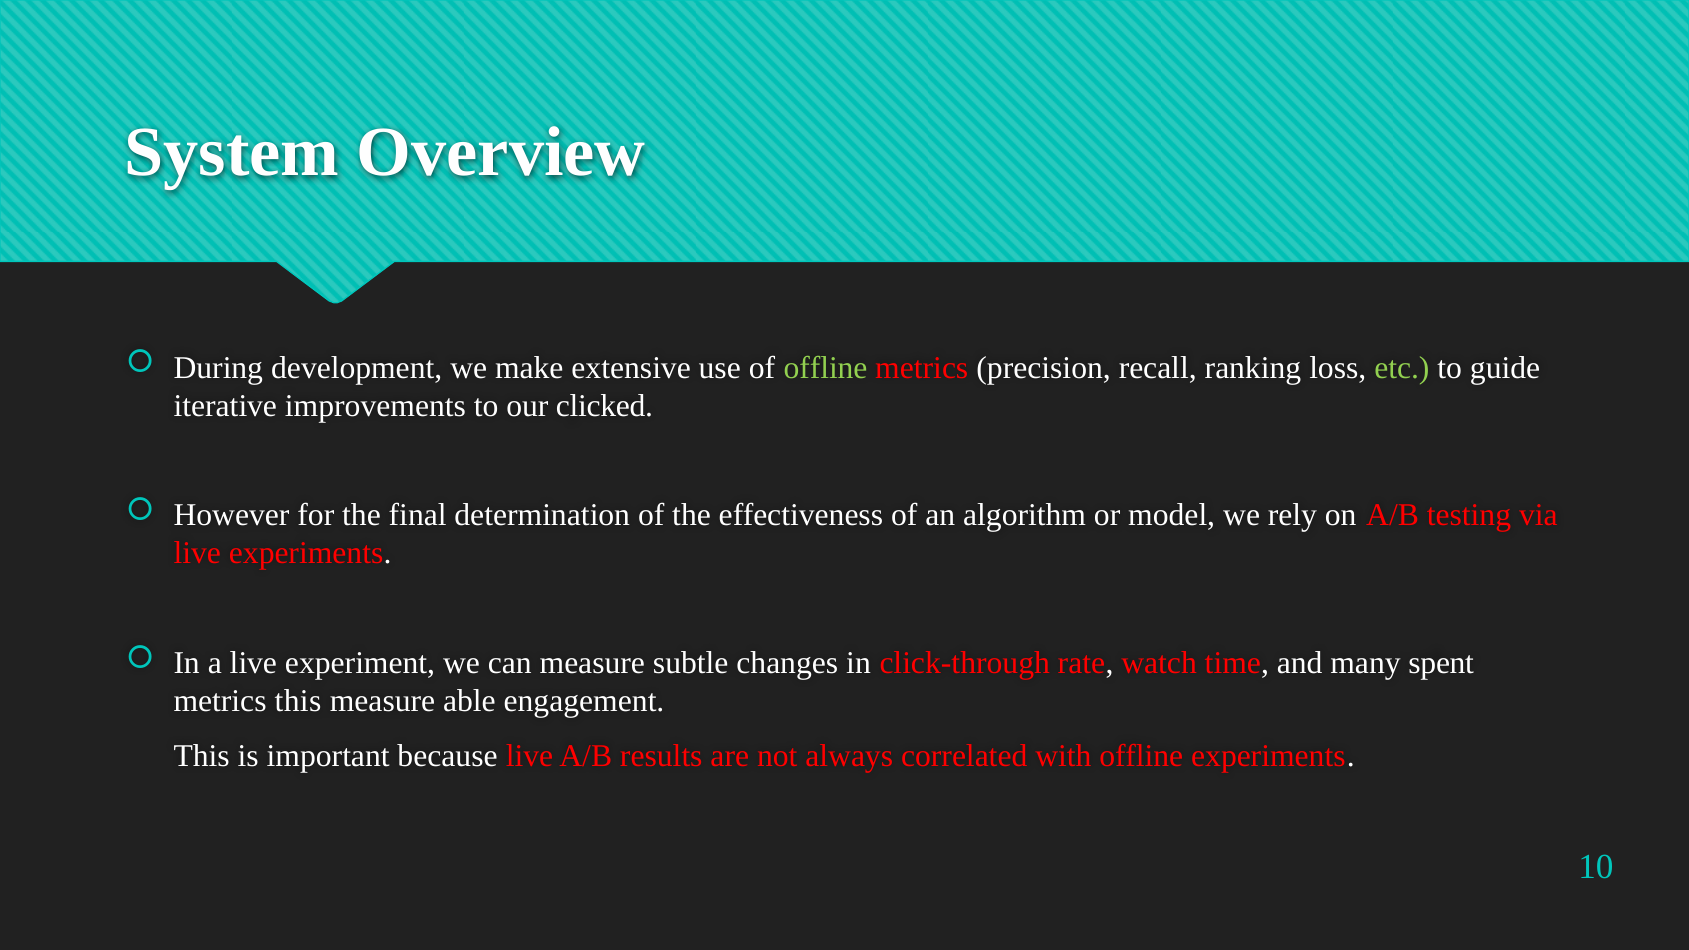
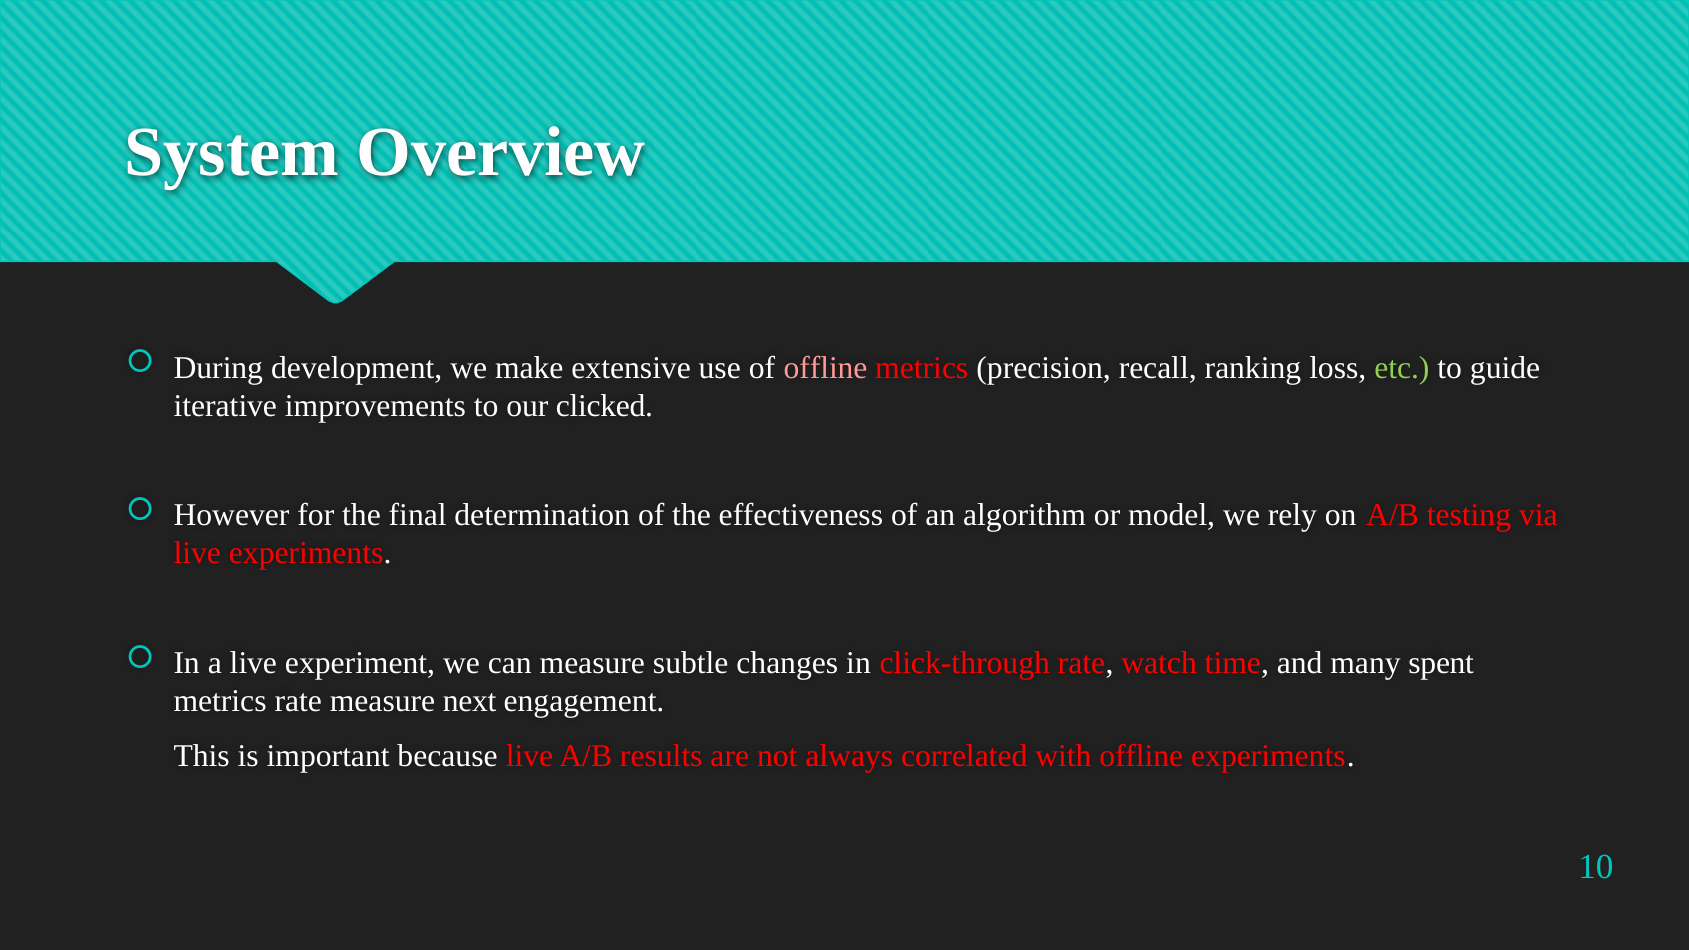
offline colour: light green -> pink (826, 368)
metrics this: this -> rate (298, 701)
able: able -> next (470, 701)
